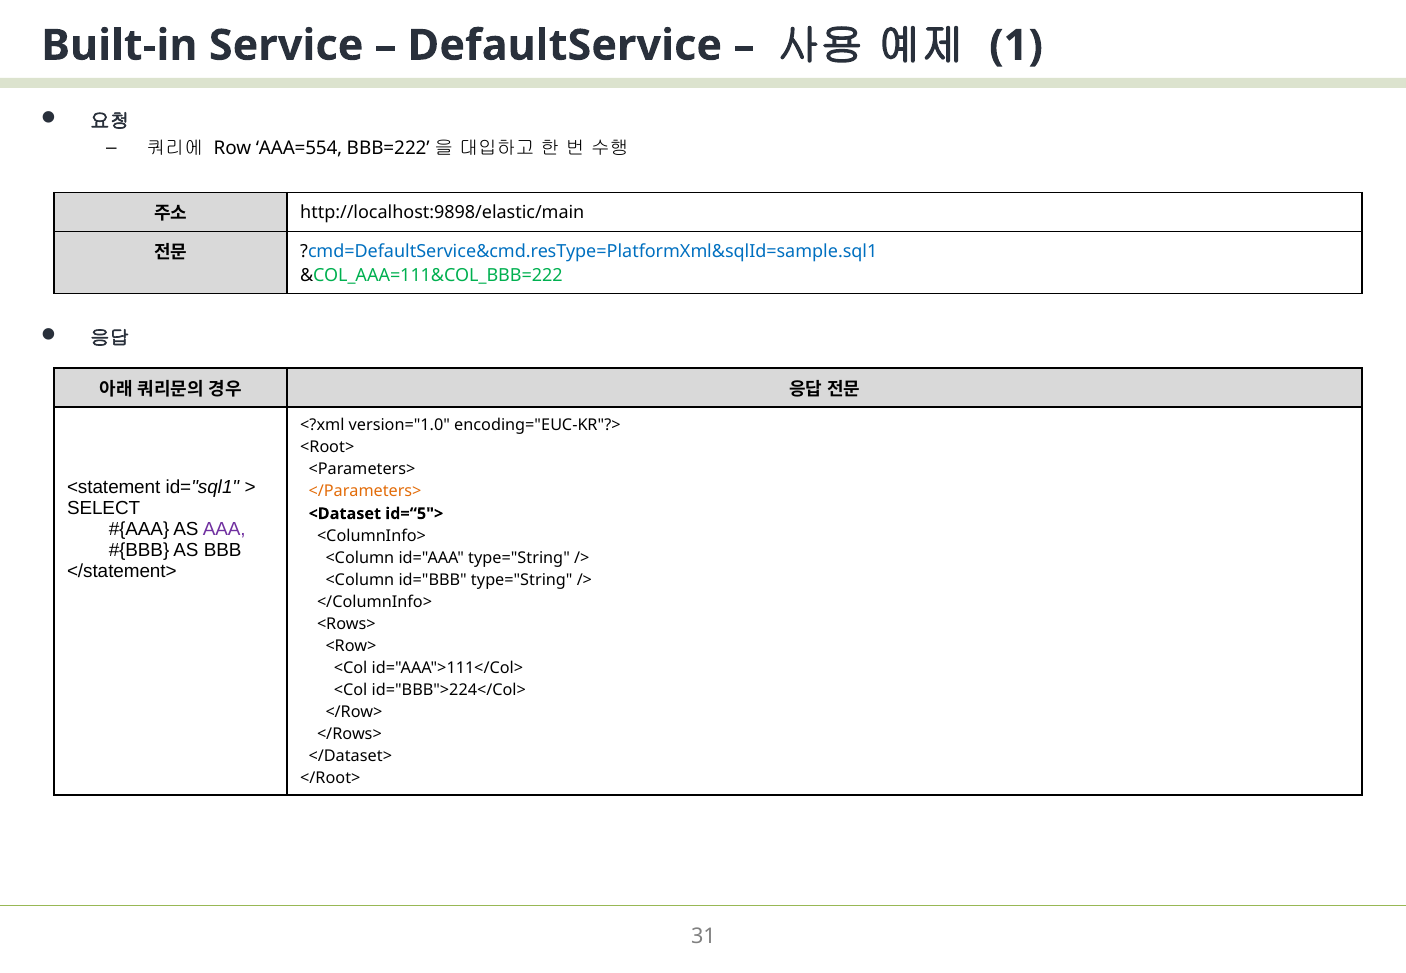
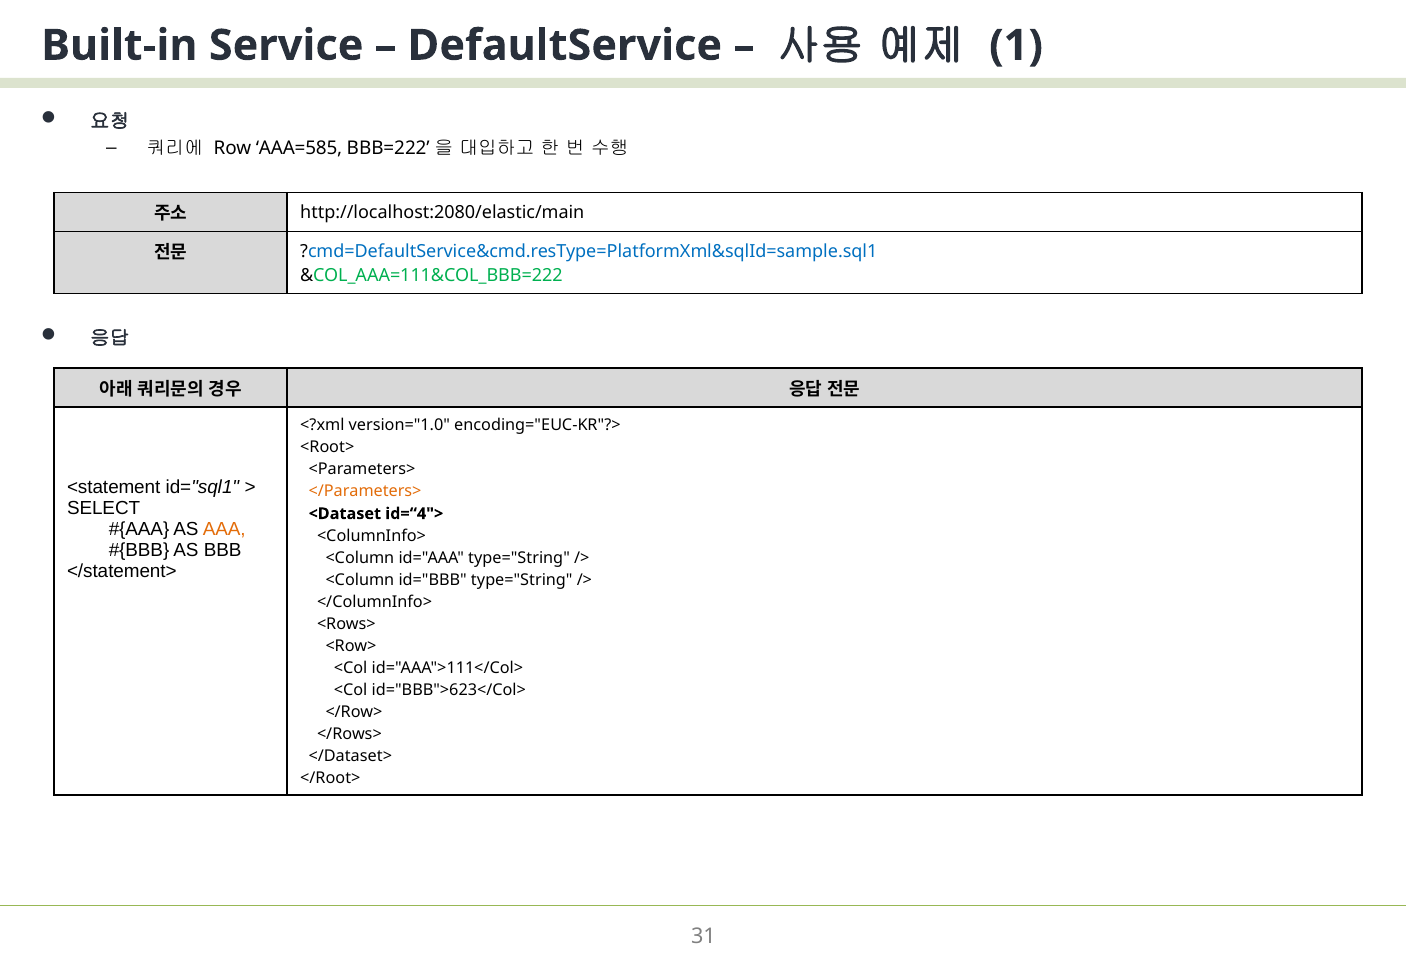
AAA=554: AAA=554 -> AAA=585 (299, 148)
http://localhost:9898/elastic/main: http://localhost:9898/elastic/main -> http://localhost:2080/elastic/main (442, 212)
id=“5">: id=“5"> -> id=“4"> (414, 514)
AAA colour: purple -> orange (224, 529)
id="BBB">224</Col>: id="BBB">224</Col> -> id="BBB">623</Col> (449, 690)
